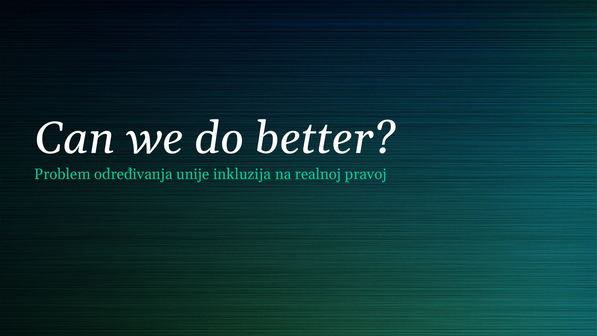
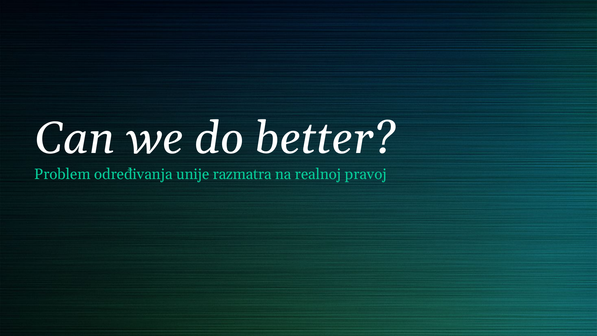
inkluzija: inkluzija -> razmatra (242, 174)
